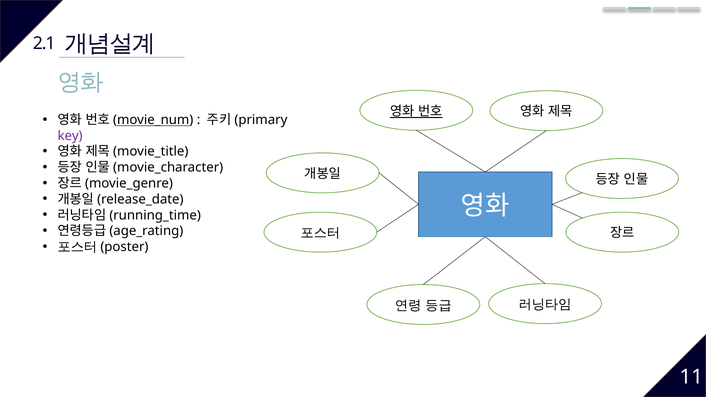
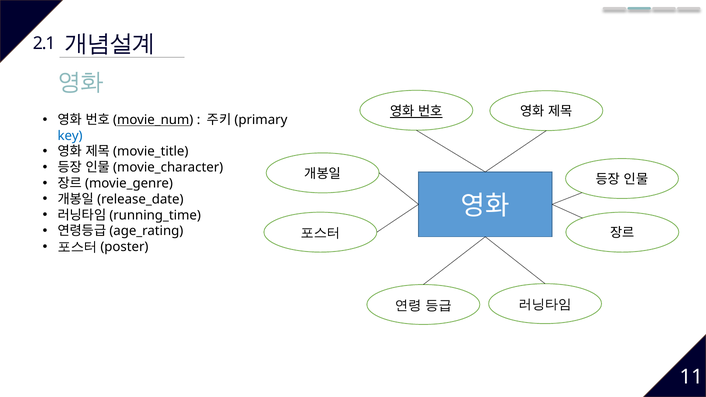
key colour: purple -> blue (70, 136)
